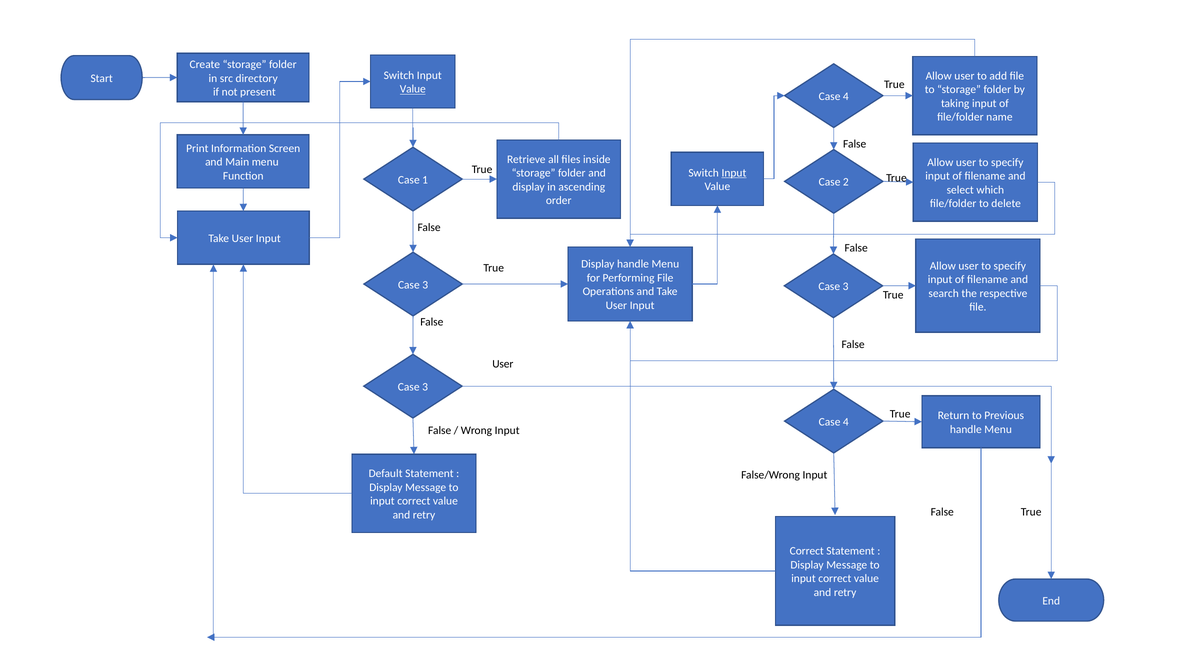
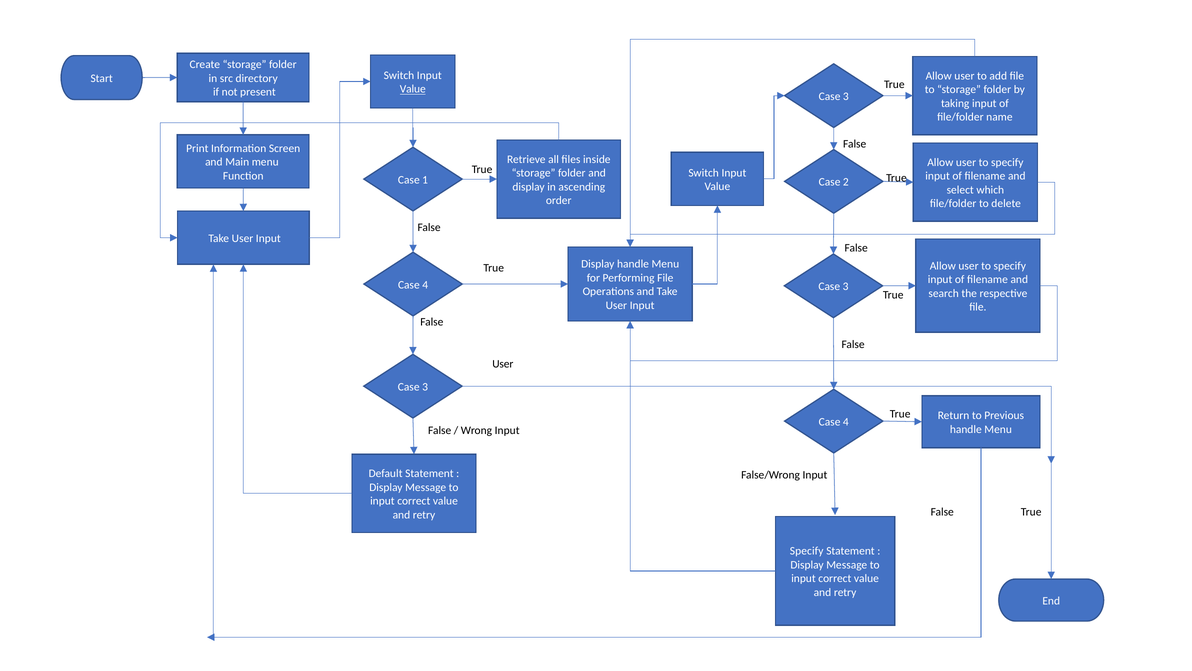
4: 4 -> 3 (846, 96)
Input underline: present -> none (734, 173)
3: 3 -> 4 (425, 285)
Correct: Correct -> Specify (807, 551)
